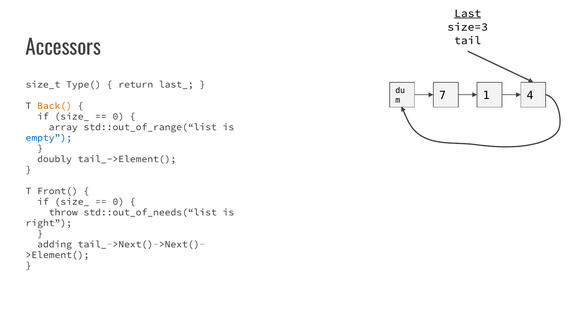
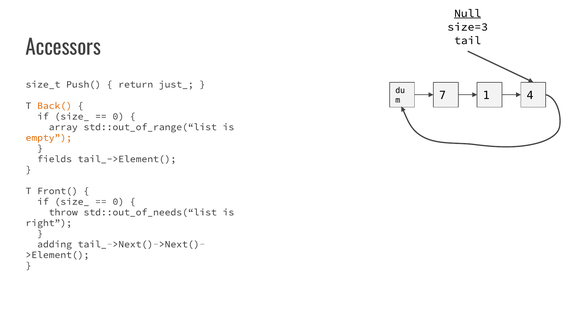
Last: Last -> Null (468, 13)
Type(: Type( -> Push( (84, 84)
last_: last_ -> just_ (176, 84)
empty colour: blue -> orange (49, 138)
doubly: doubly -> fields (55, 159)
